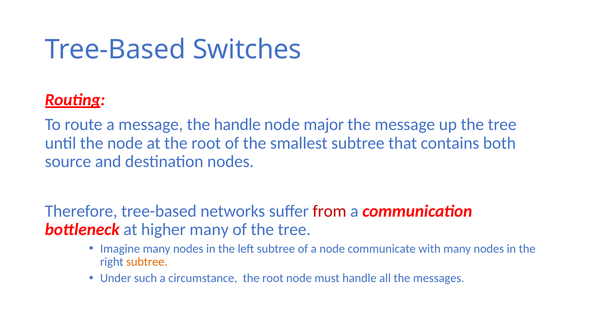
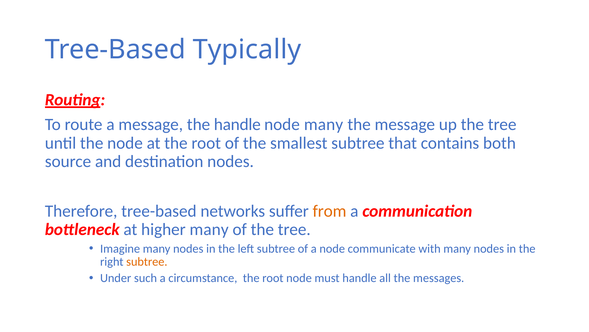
Switches: Switches -> Typically (247, 49)
node major: major -> many (324, 124)
from colour: red -> orange (330, 211)
